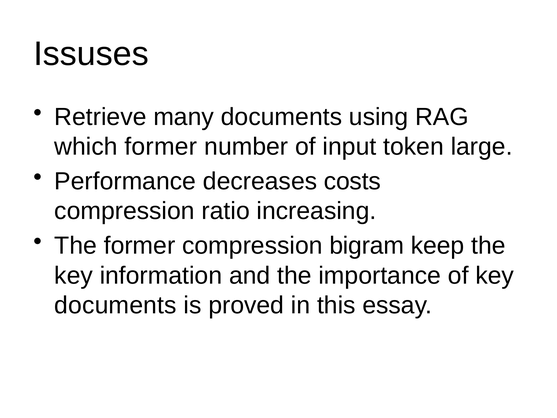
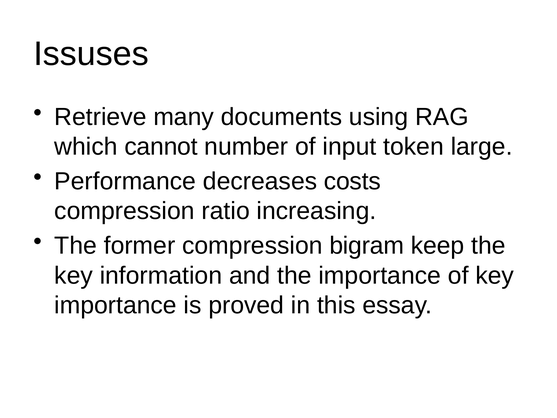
which former: former -> cannot (161, 147)
documents: documents -> importance (116, 305)
